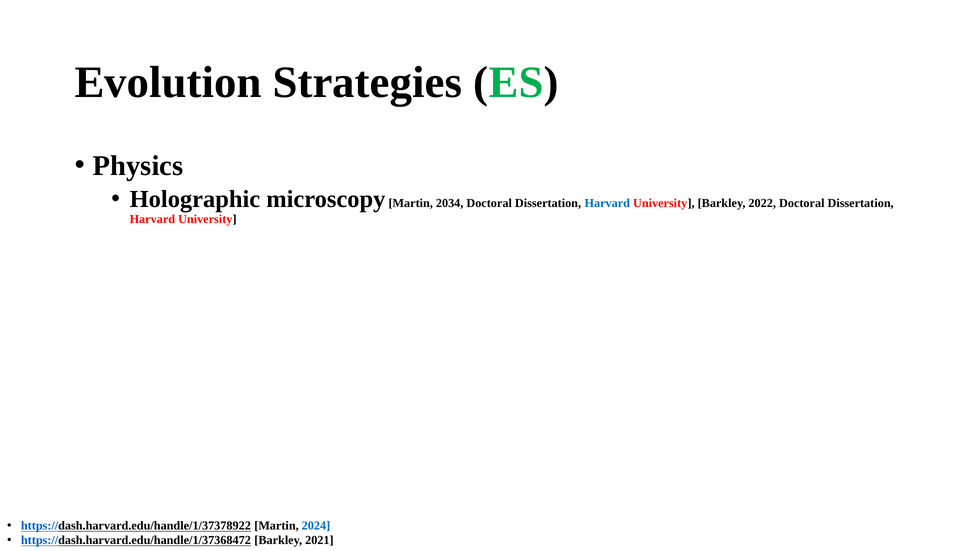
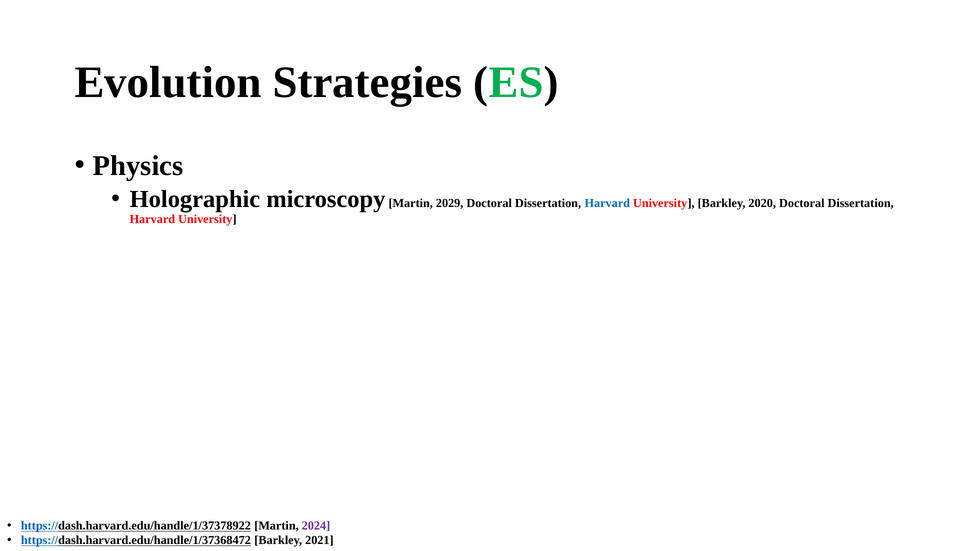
2034: 2034 -> 2029 (450, 203)
2022: 2022 -> 2020 (762, 203)
2024 colour: blue -> purple (316, 525)
